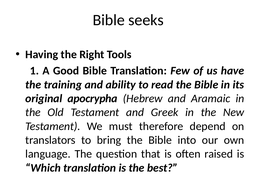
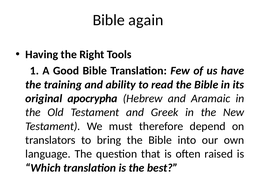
seeks: seeks -> again (146, 20)
